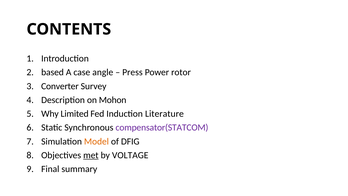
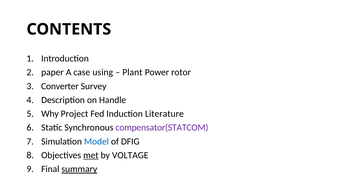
based: based -> paper (52, 72)
angle: angle -> using (103, 72)
Press: Press -> Plant (132, 72)
Mohon: Mohon -> Handle (113, 100)
Limited: Limited -> Project (75, 114)
Model colour: orange -> blue (96, 141)
summary underline: none -> present (79, 169)
